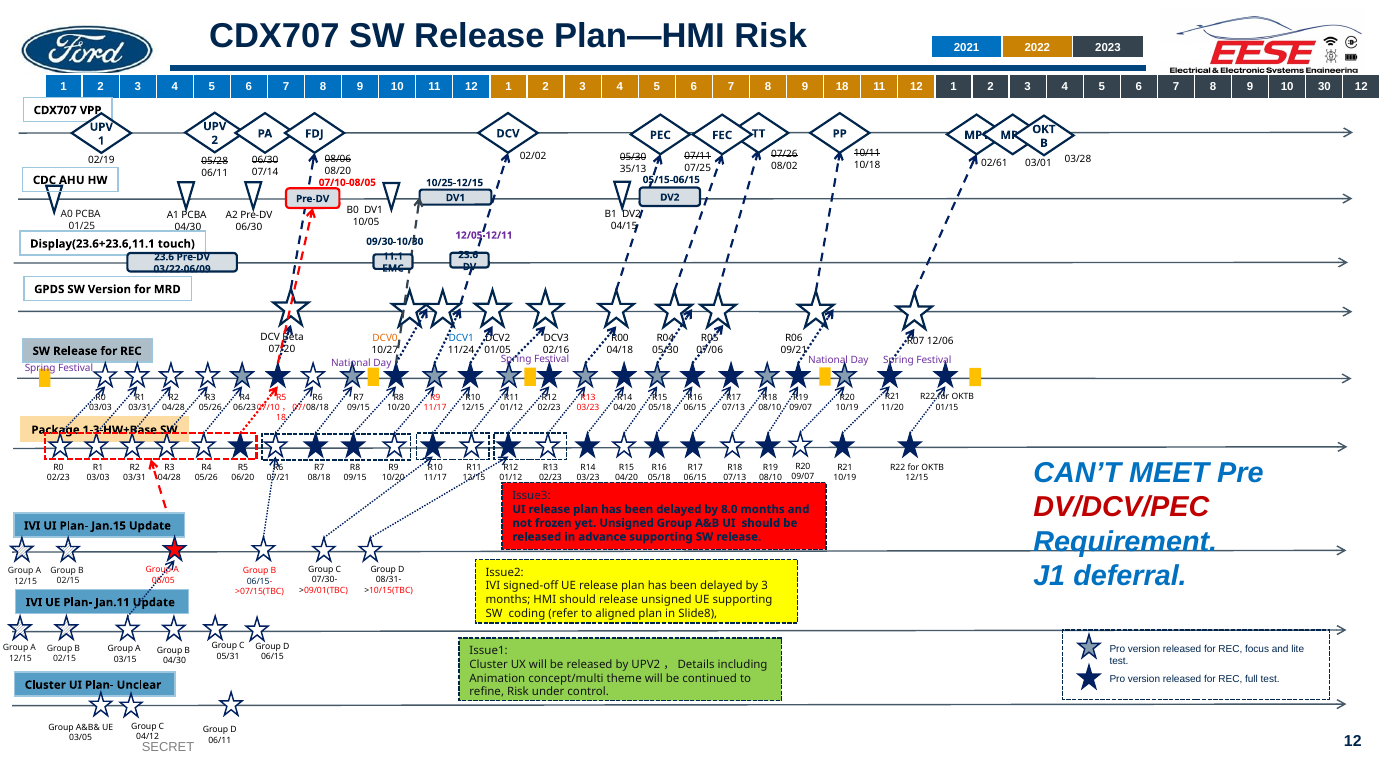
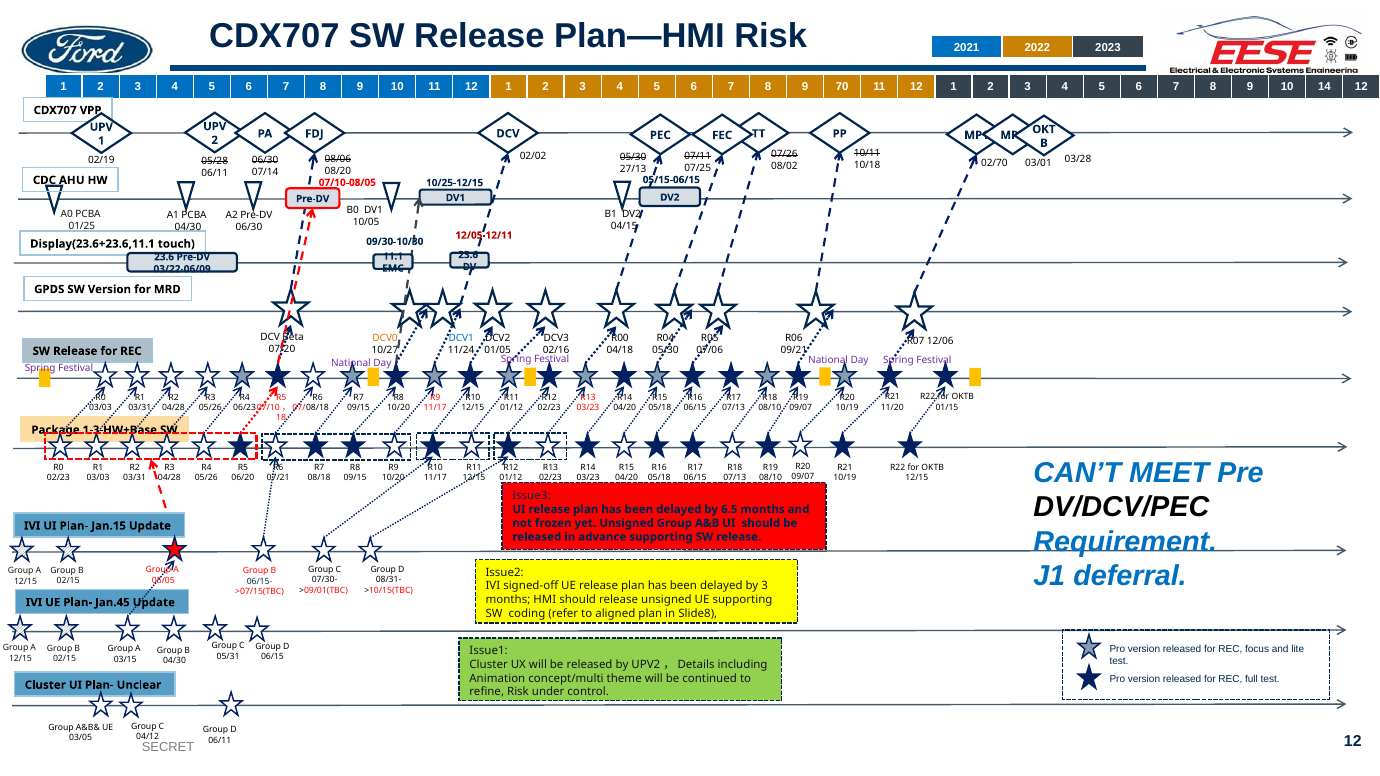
9 18: 18 -> 70 (842, 87)
30: 30 -> 14 (1324, 87)
02/61: 02/61 -> 02/70 (994, 163)
35/13: 35/13 -> 27/13 (633, 169)
12/05-12/11 colour: purple -> red (484, 235)
DV/DCV/PEC colour: red -> black (1121, 507)
8.0: 8.0 -> 6.5 (729, 509)
Jan.11: Jan.11 -> Jan.45 (112, 603)
